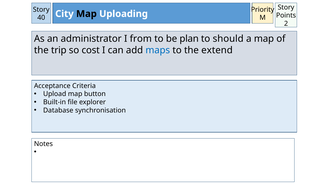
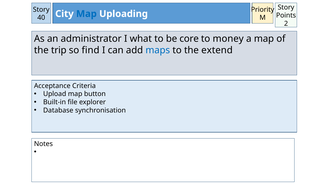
Map colour: black -> blue (86, 14)
from: from -> what (141, 39)
plan: plan -> core (189, 39)
should: should -> money (228, 39)
cost: cost -> find (91, 50)
